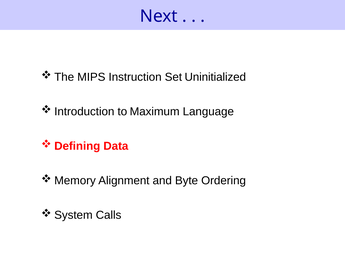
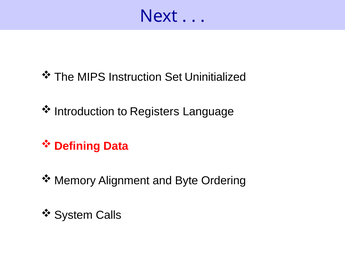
Maximum: Maximum -> Registers (155, 111)
